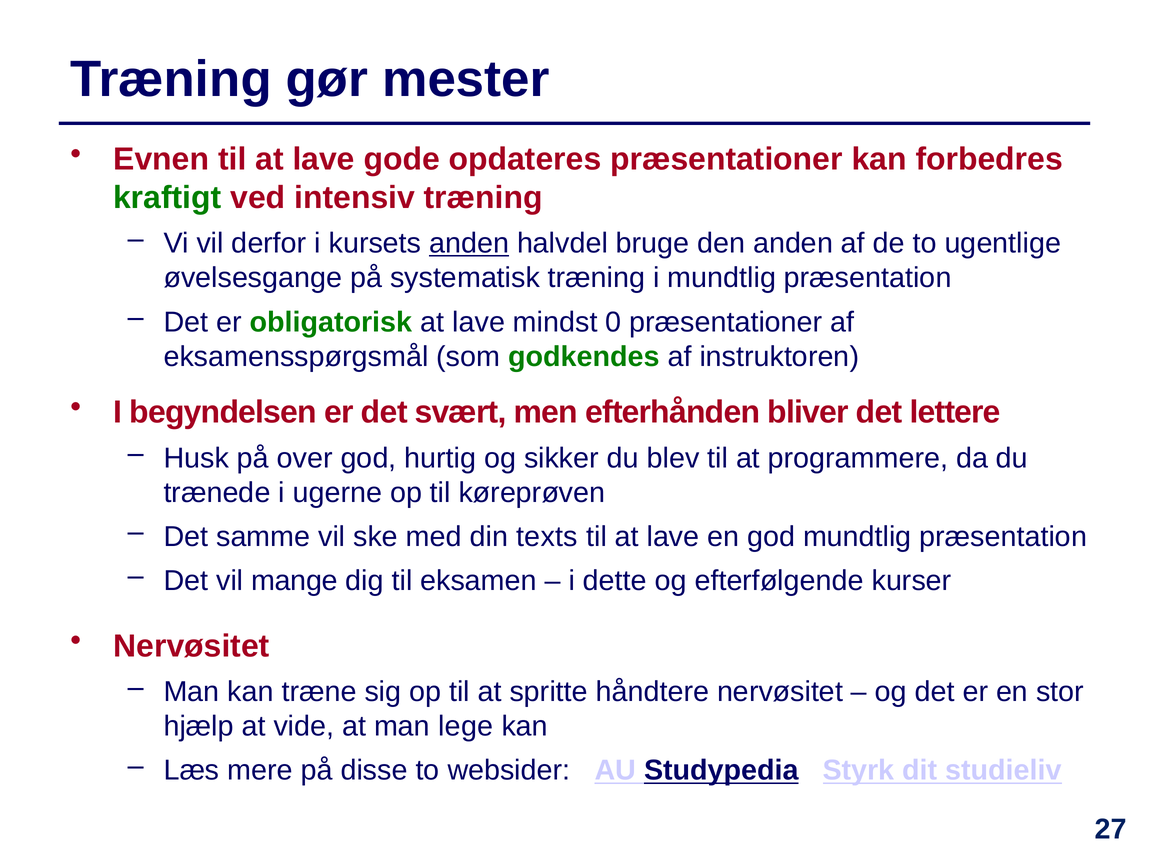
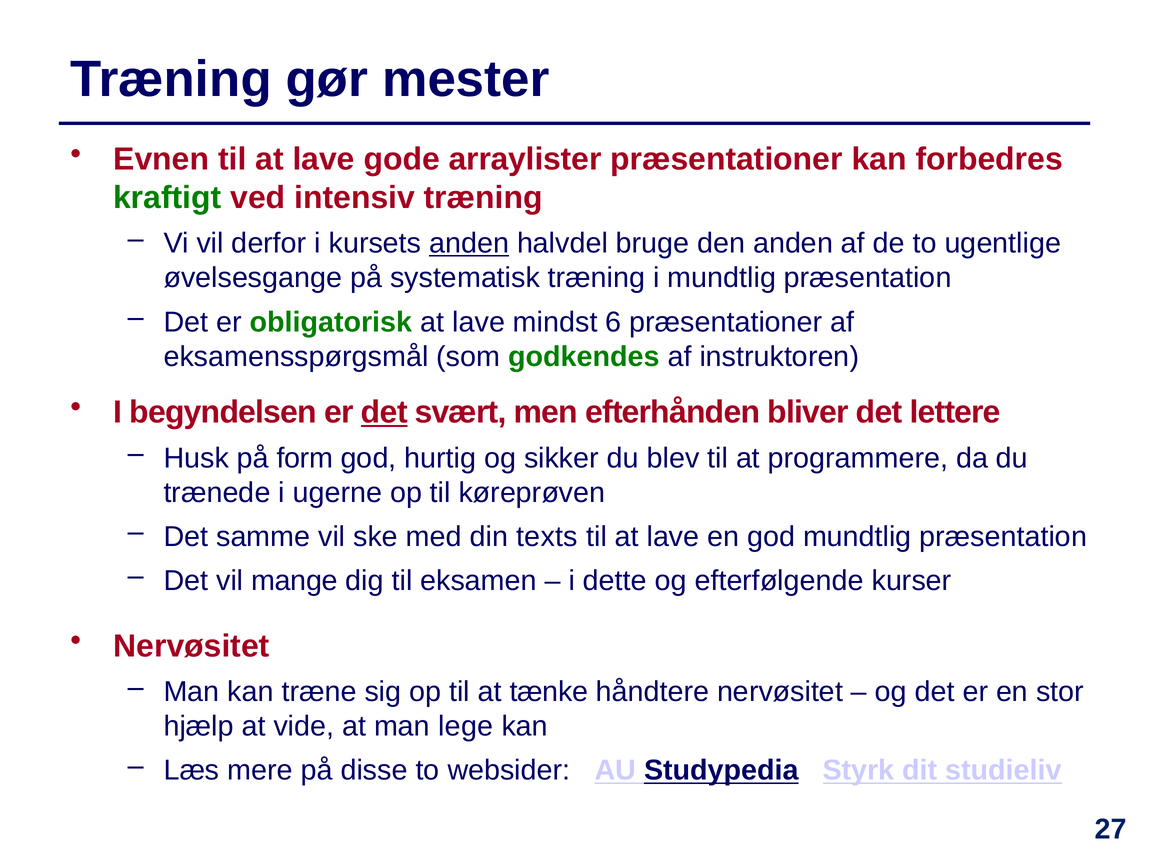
opdateres: opdateres -> arraylister (525, 159)
0: 0 -> 6 (613, 322)
det underline: none -> present (384, 412)
over: over -> form (305, 458)
spritte: spritte -> tænke (549, 692)
